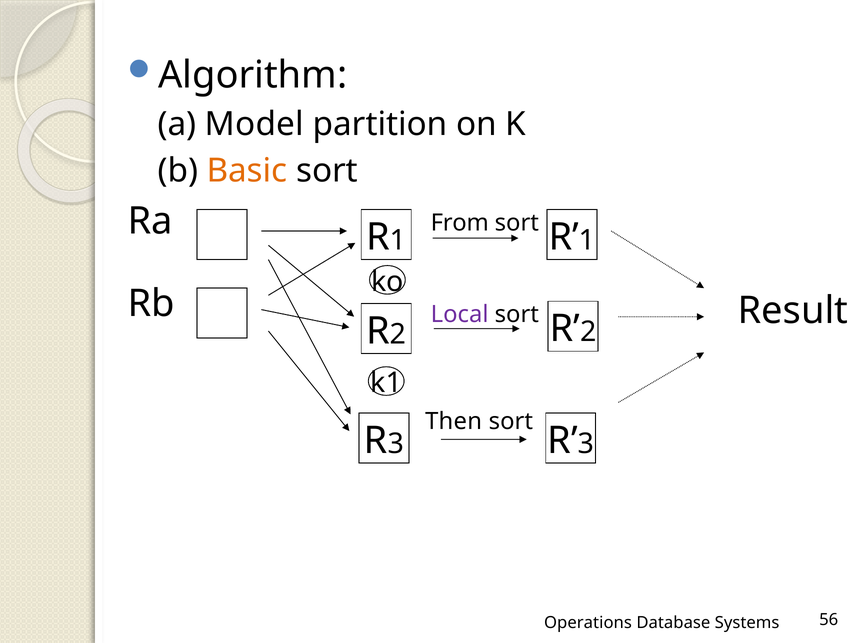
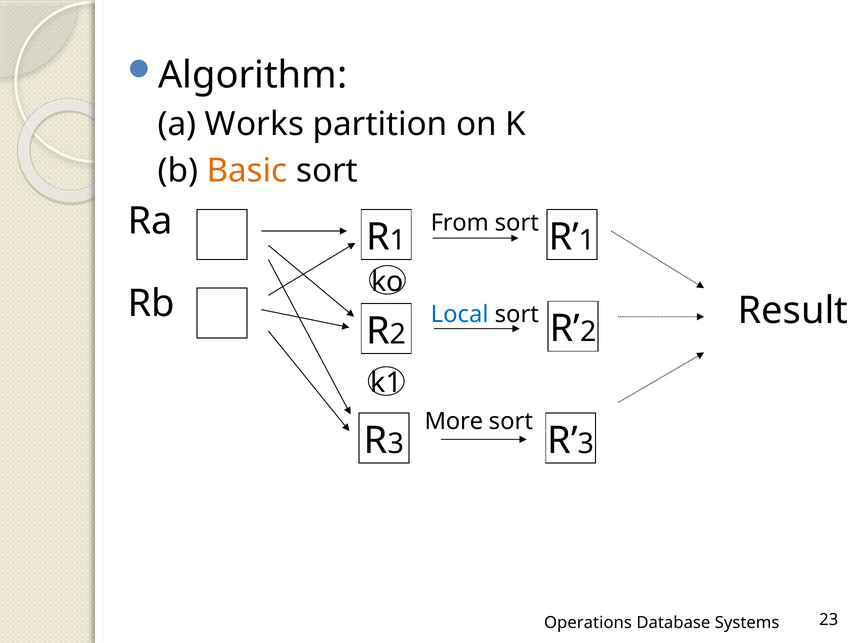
Model: Model -> Works (254, 124)
Local colour: purple -> blue (460, 314)
Then: Then -> More (454, 421)
56: 56 -> 23 (829, 620)
